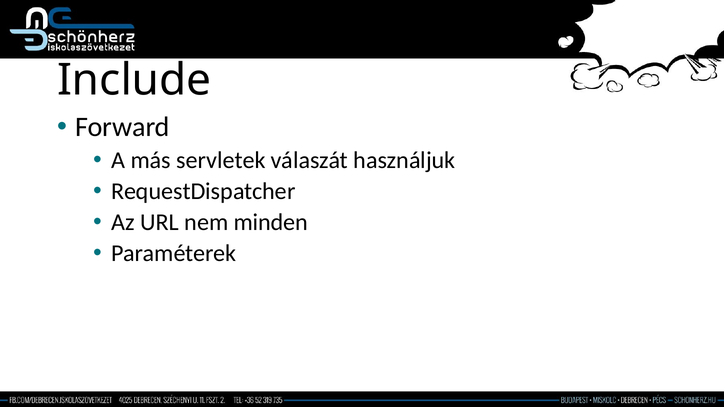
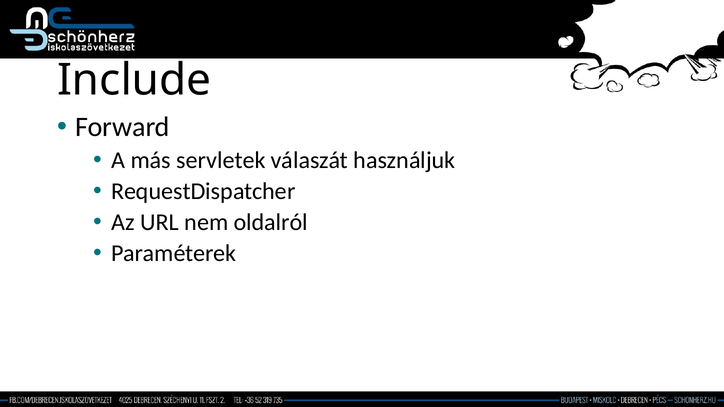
minden: minden -> oldalról (271, 222)
